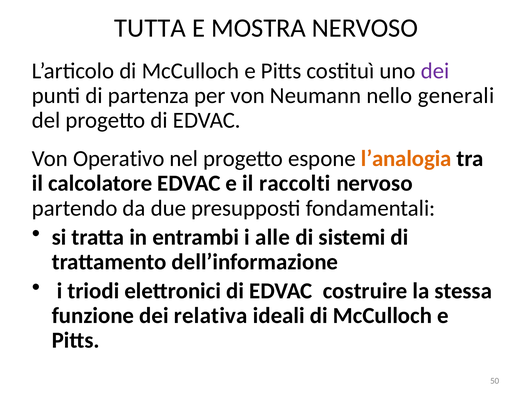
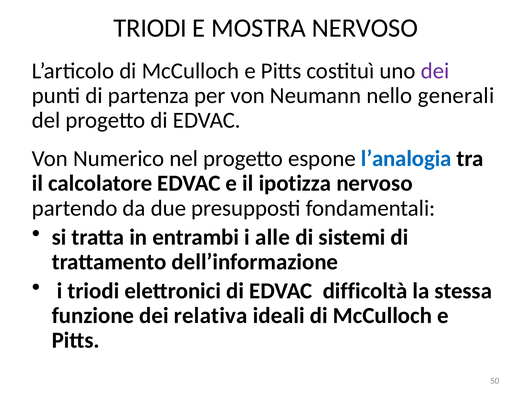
TUTTA: TUTTA -> TRIODI (150, 28)
Operativo: Operativo -> Numerico (119, 158)
l’analogia colour: orange -> blue (406, 158)
raccolti: raccolti -> ipotizza (295, 183)
costruire: costruire -> difficoltà (365, 290)
